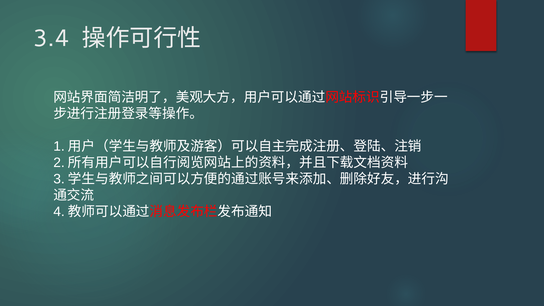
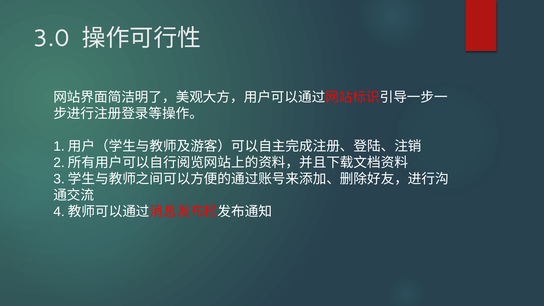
3.4: 3.4 -> 3.0 (51, 38)
